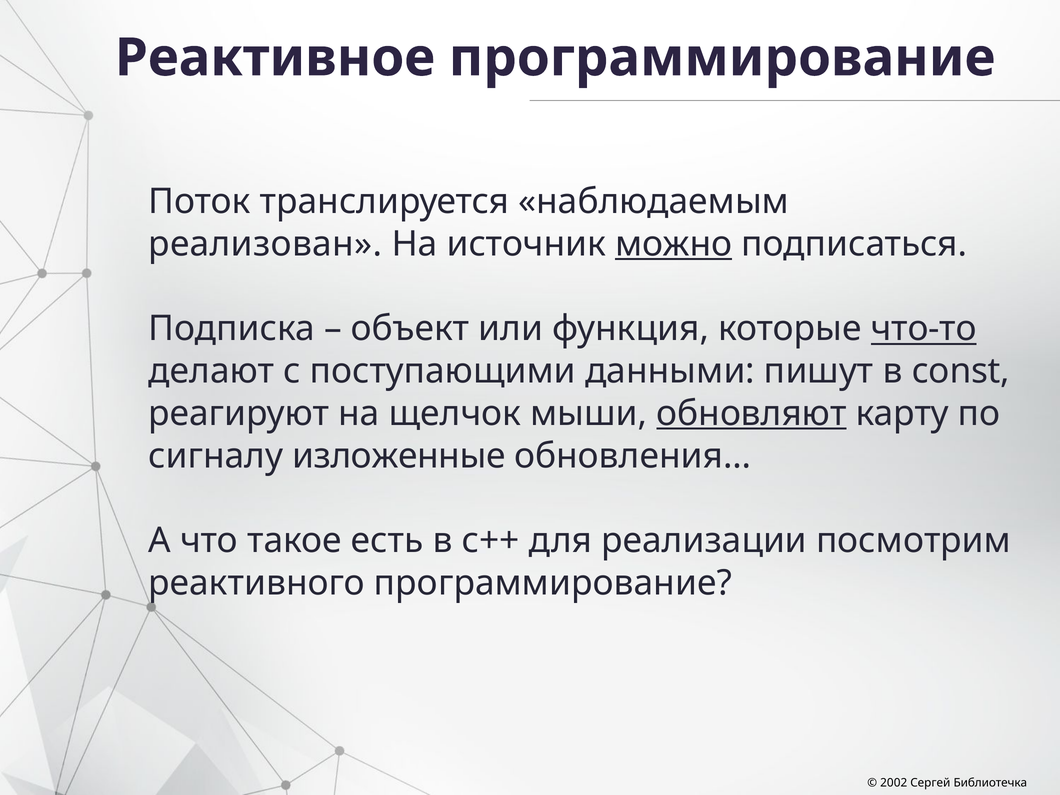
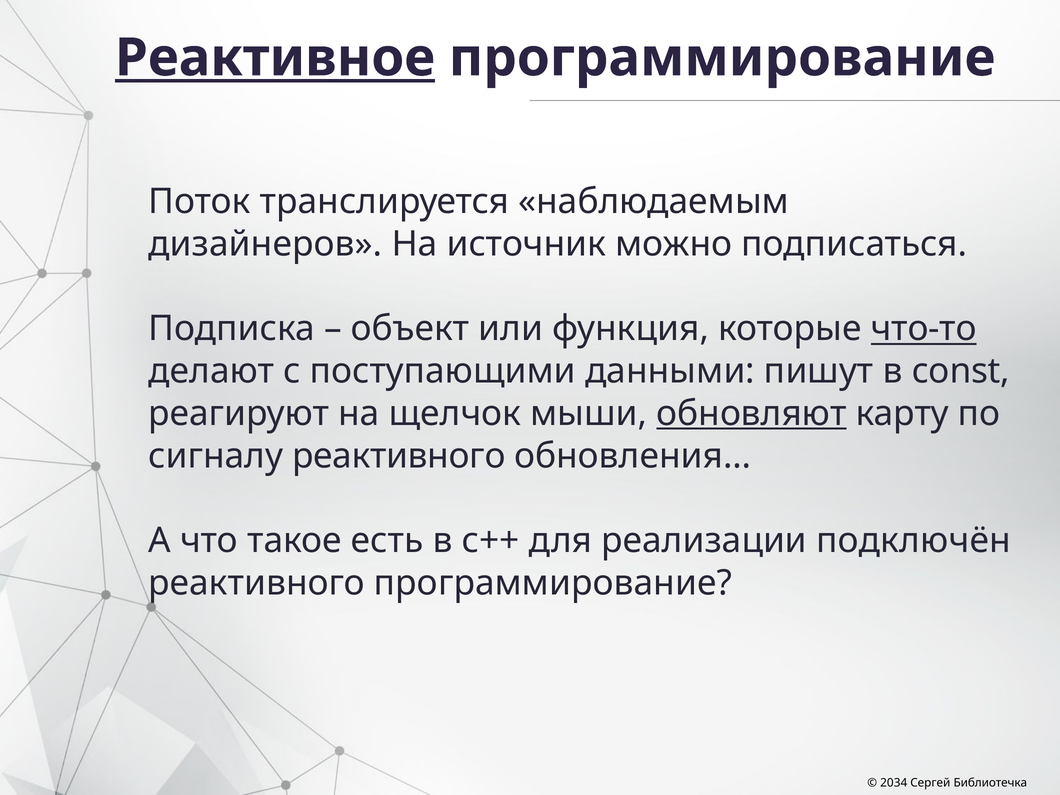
Реактивное underline: none -> present (275, 58)
реализован: реализован -> дизайнеров (265, 244)
можно underline: present -> none (674, 244)
сигналу изложенные: изложенные -> реактивного (399, 456)
посмотрим: посмотрим -> подключён (913, 541)
2002: 2002 -> 2034 (894, 783)
